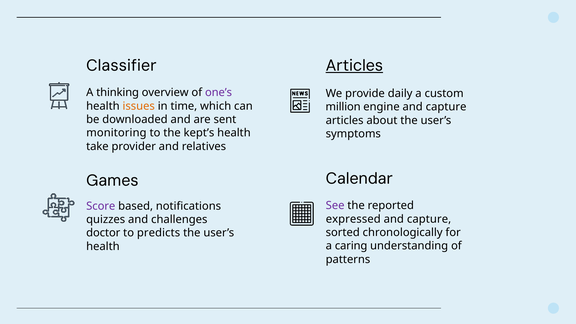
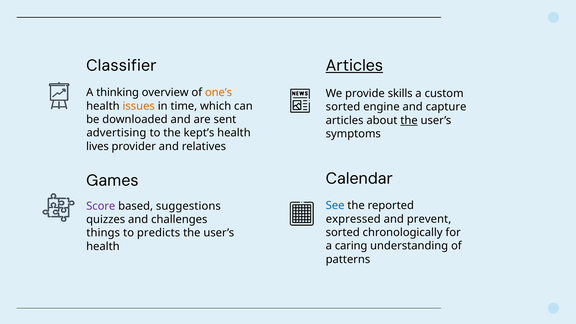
one’s colour: purple -> orange (219, 93)
daily: daily -> skills (400, 93)
million: million -> sorted (343, 107)
the underline: none -> present (409, 120)
monitoring: monitoring -> advertising (116, 133)
take: take -> lives (97, 146)
See colour: purple -> blue (335, 206)
notifications: notifications -> suggestions (188, 206)
capture: capture -> prevent (429, 219)
doctor: doctor -> things (103, 233)
